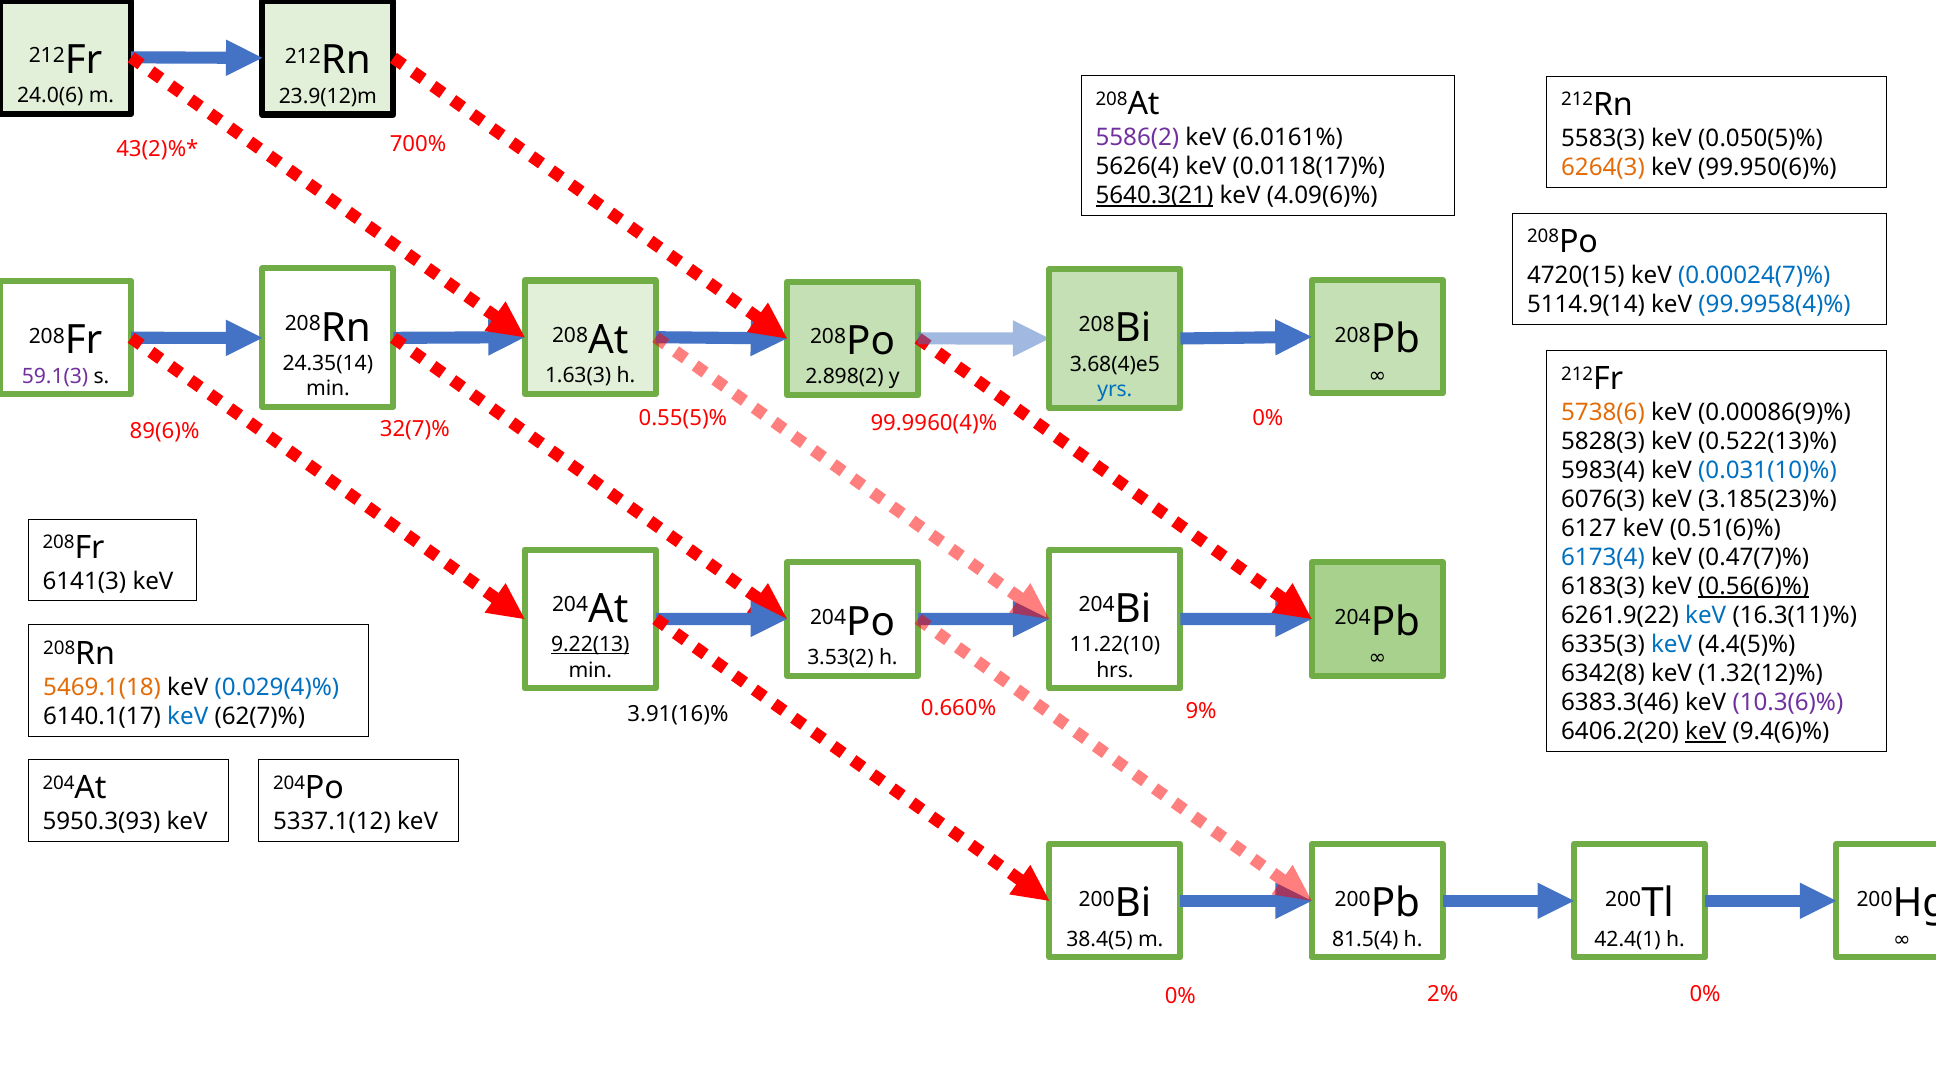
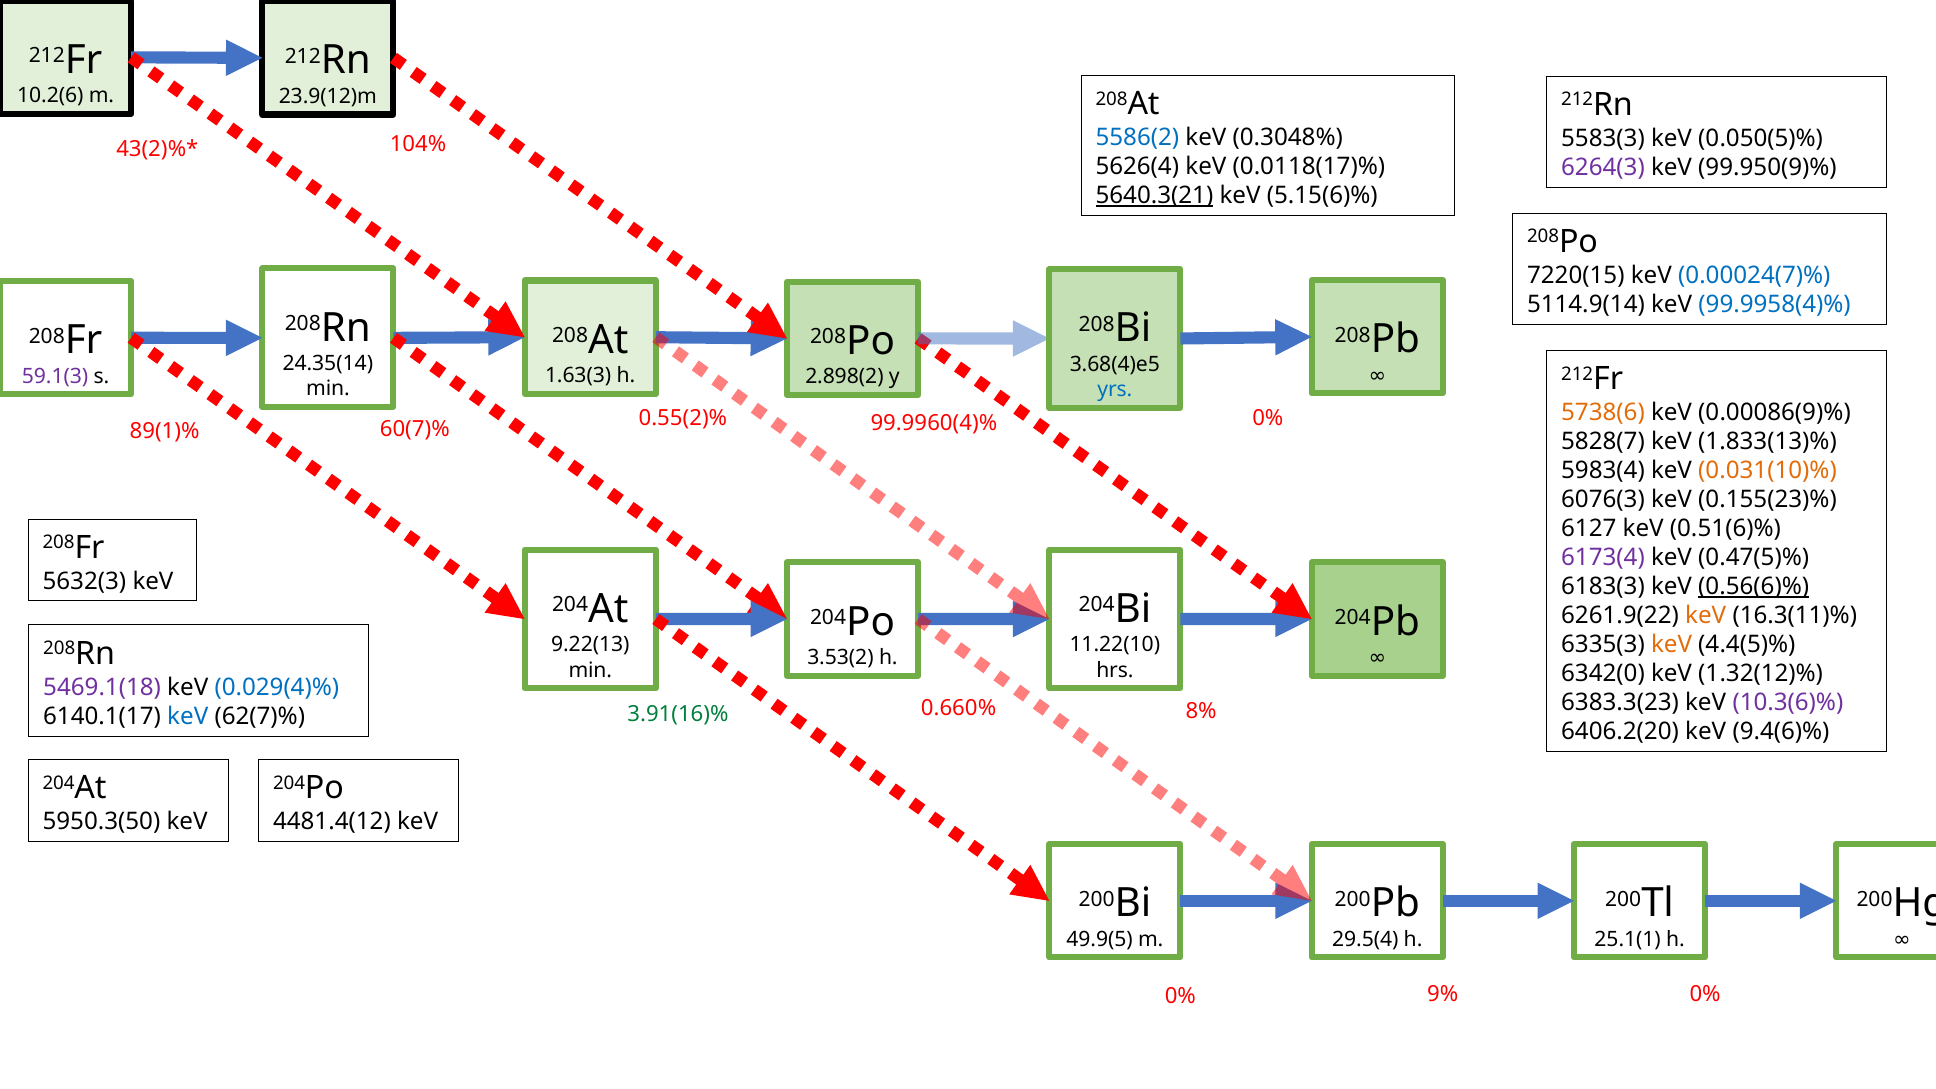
24.0(6: 24.0(6 -> 10.2(6 (50, 96)
5586(2 colour: purple -> blue (1137, 138)
6.0161%: 6.0161% -> 0.3048% (1288, 138)
700%: 700% -> 104% (418, 144)
6264(3 colour: orange -> purple (1603, 167)
99.950(6)%: 99.950(6)% -> 99.950(9)% (1767, 167)
4.09(6)%: 4.09(6)% -> 5.15(6)% (1322, 196)
4720(15: 4720(15 -> 7220(15 (1576, 275)
0.55(5)%: 0.55(5)% -> 0.55(2)% (683, 419)
32(7)%: 32(7)% -> 60(7)% (415, 429)
89(6)%: 89(6)% -> 89(1)% (165, 431)
5828(3: 5828(3 -> 5828(7 (1603, 441)
0.522(13)%: 0.522(13)% -> 1.833(13)% (1768, 441)
0.031(10)% colour: blue -> orange (1768, 470)
3.185(23)%: 3.185(23)% -> 0.155(23)% (1768, 499)
6173(4 colour: blue -> purple (1603, 558)
0.47(7)%: 0.47(7)% -> 0.47(5)% (1754, 558)
6141(3: 6141(3 -> 5632(3 (84, 581)
keV colour: blue -> orange (1706, 616)
keV colour: blue -> orange (1672, 645)
9.22(13 underline: present -> none (590, 645)
6342(8: 6342(8 -> 6342(0 (1603, 674)
5469.1(18 colour: orange -> purple (102, 687)
6383.3(46: 6383.3(46 -> 6383.3(23 (1620, 703)
9%: 9% -> 8% (1201, 711)
3.91(16)% colour: black -> green (678, 714)
keV underline: present -> none (1706, 732)
5950.3(93: 5950.3(93 -> 5950.3(50 (101, 822)
5337.1(12: 5337.1(12 -> 4481.4(12 (332, 822)
38.4(5: 38.4(5 -> 49.9(5 (1100, 939)
81.5(4: 81.5(4 -> 29.5(4 (1365, 939)
42.4(1: 42.4(1 -> 25.1(1 (1628, 939)
2%: 2% -> 9% (1443, 994)
